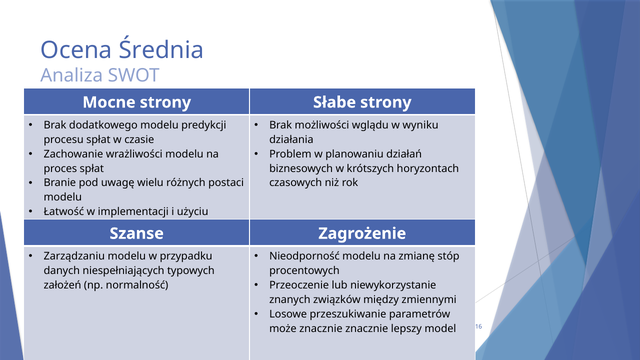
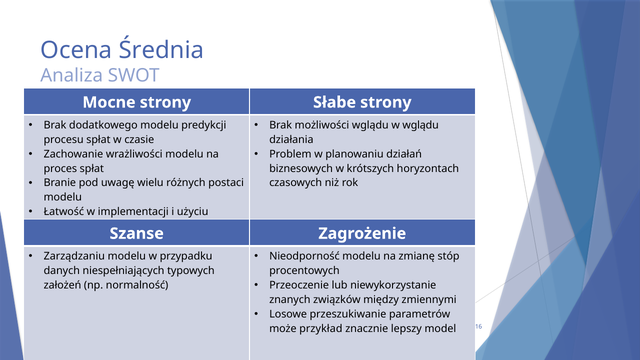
w wyniku: wyniku -> wglądu (421, 125)
może znacznie: znacznie -> przykład (321, 329)
